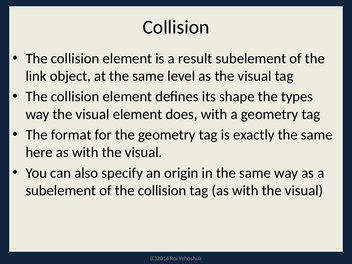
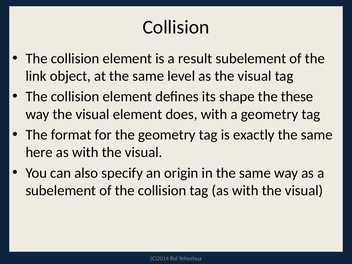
types: types -> these (297, 97)
